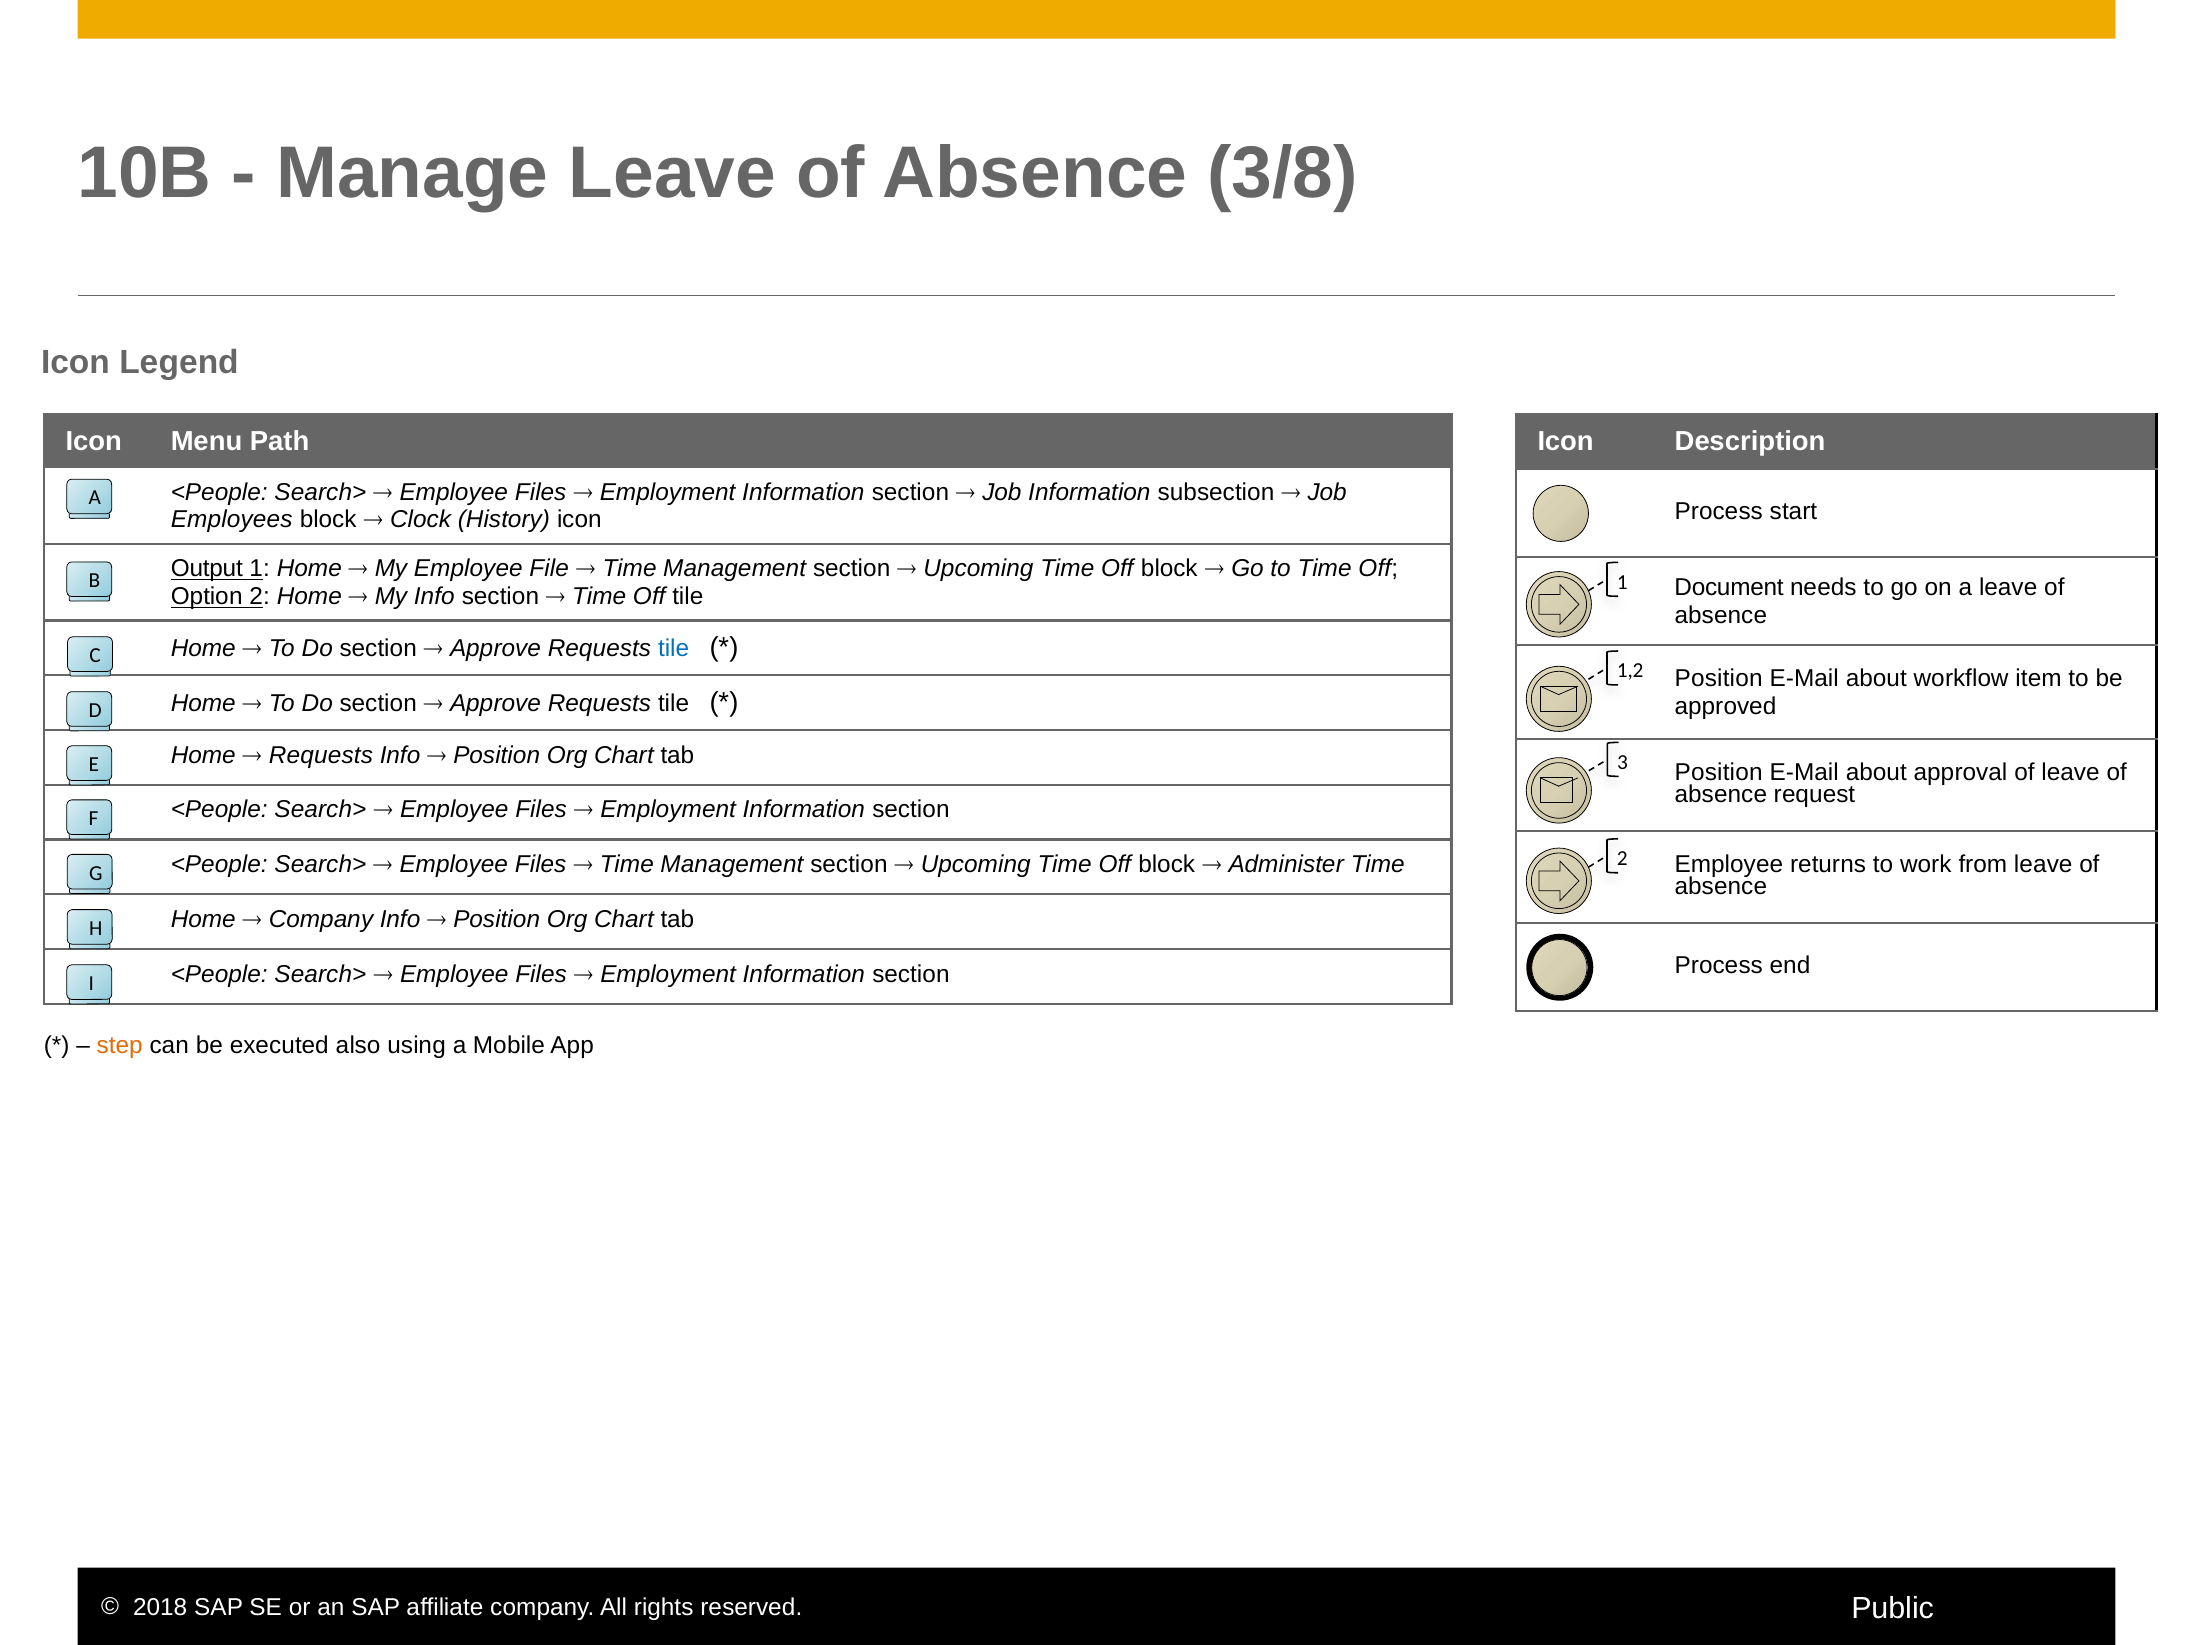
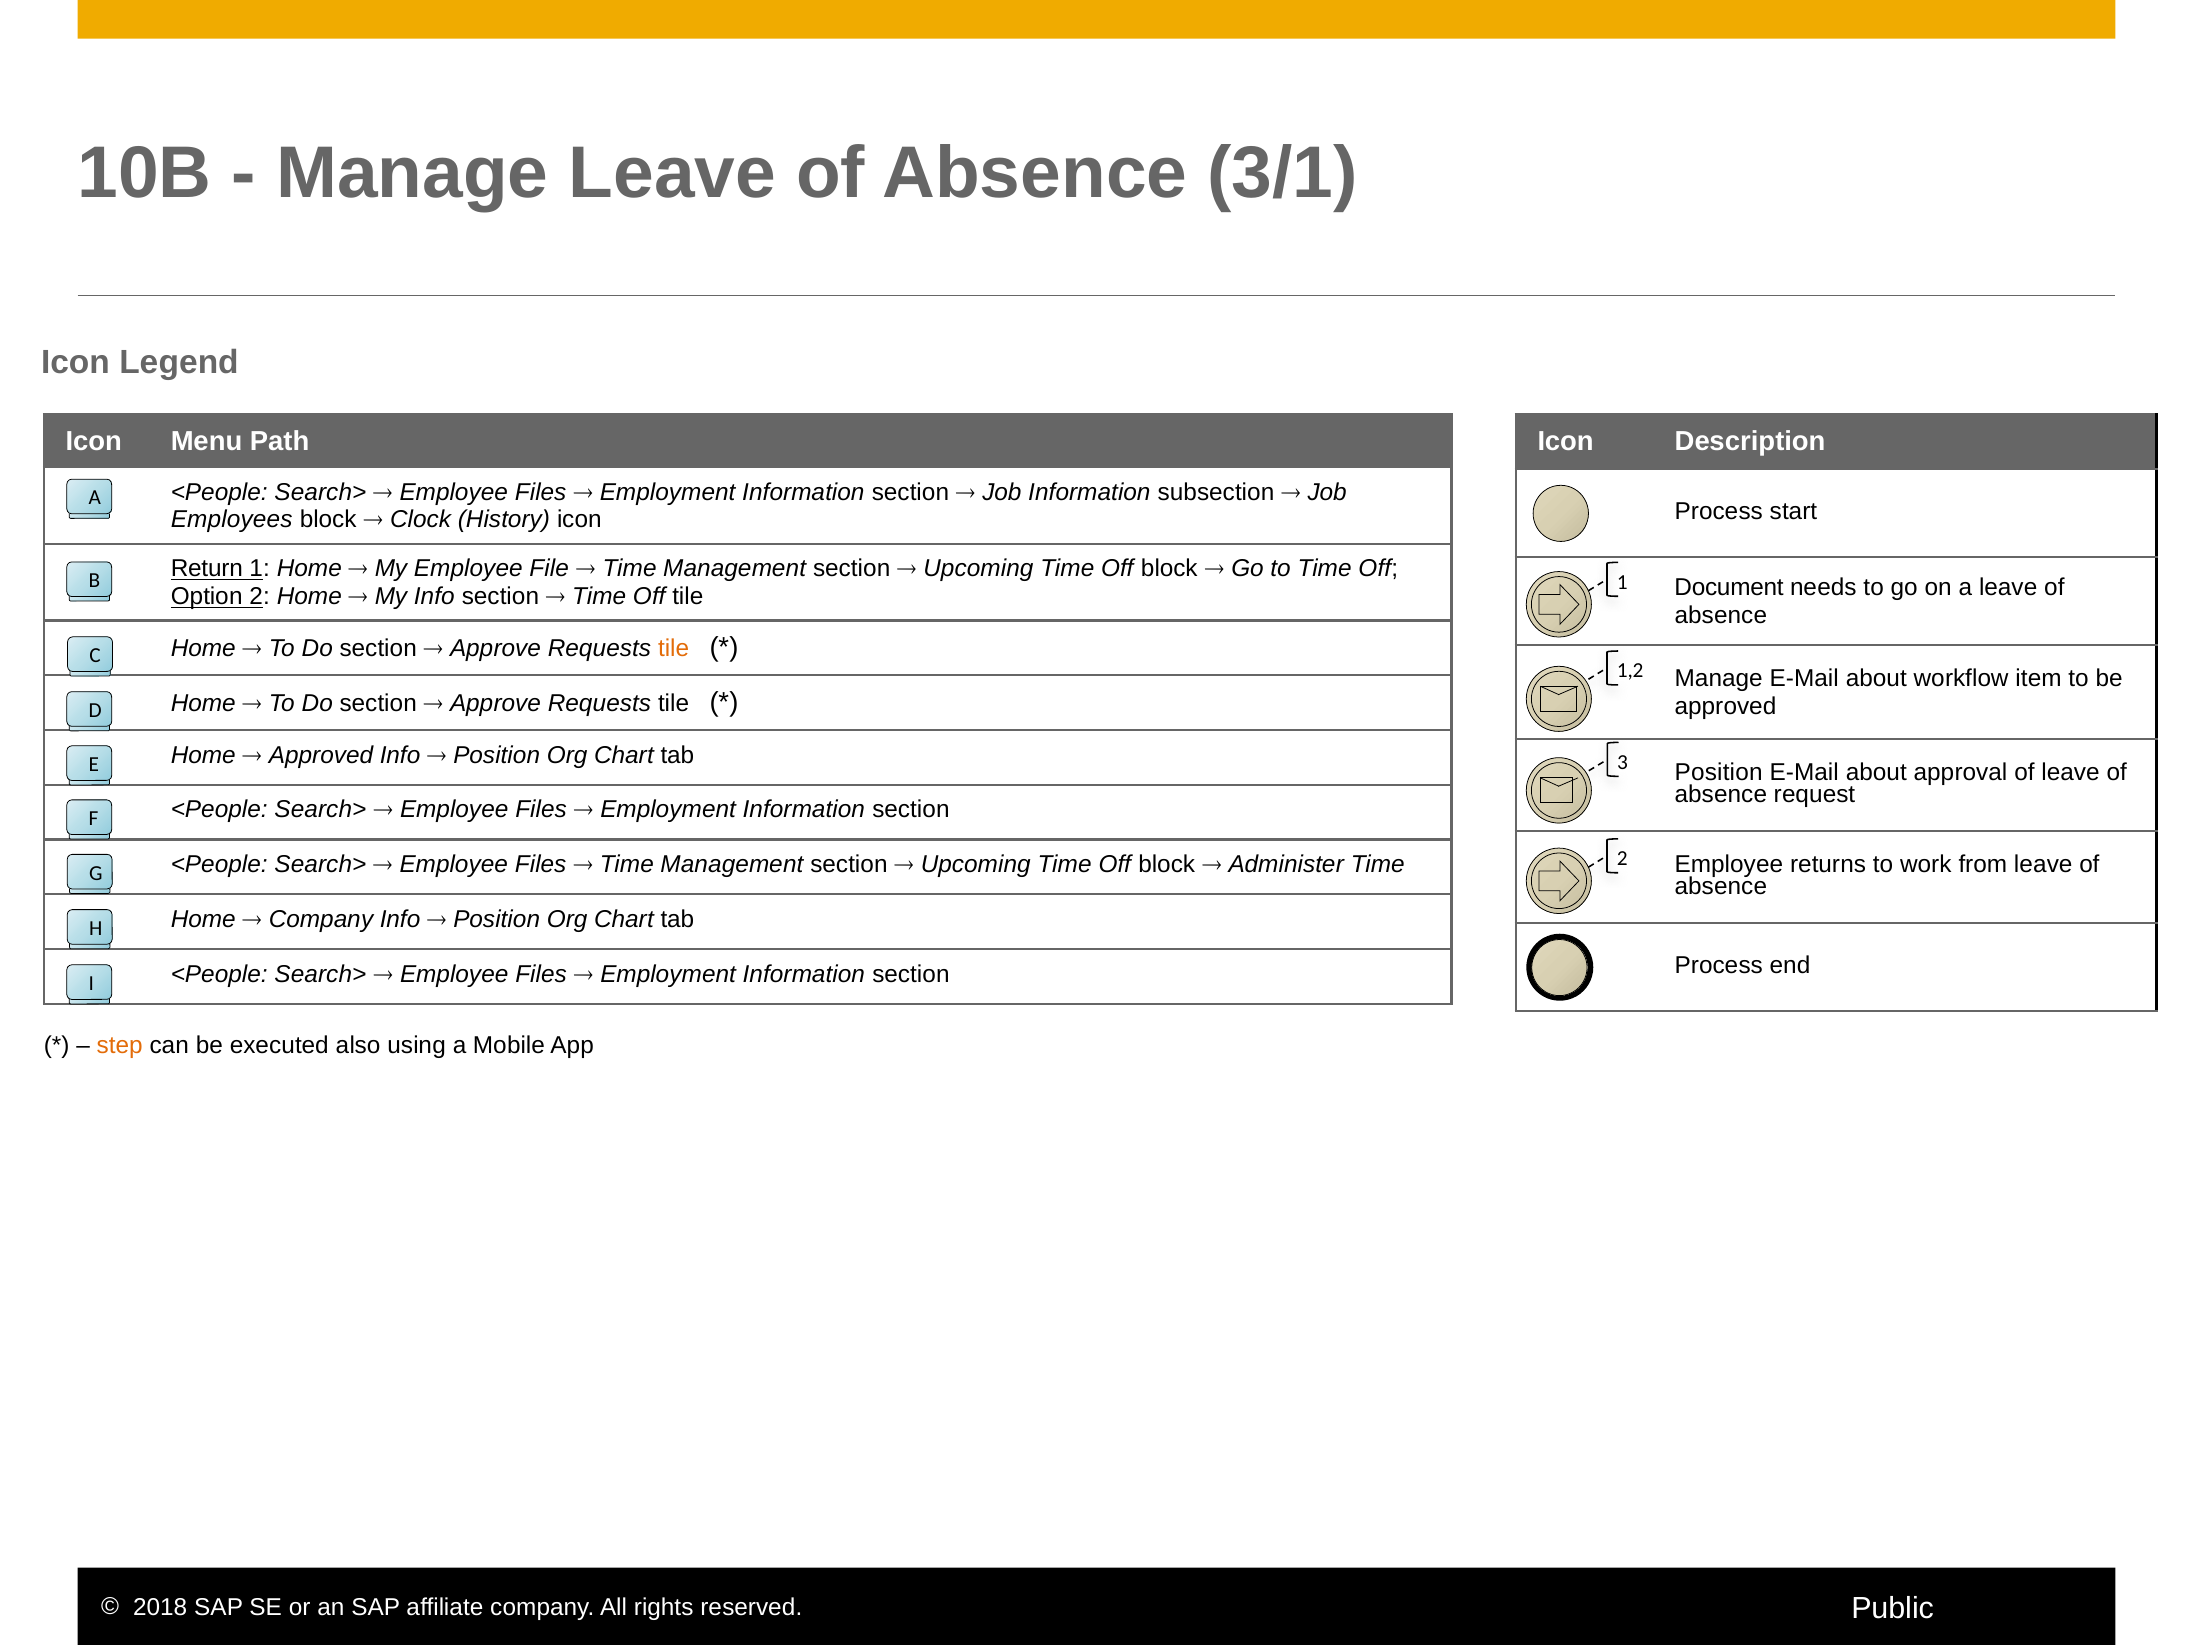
3/8: 3/8 -> 3/1 (1283, 173)
Output: Output -> Return (207, 569)
tile colour: blue -> orange (674, 648)
Position: Position -> Manage (1719, 679)
Requests: Requests -> Approved (321, 755)
